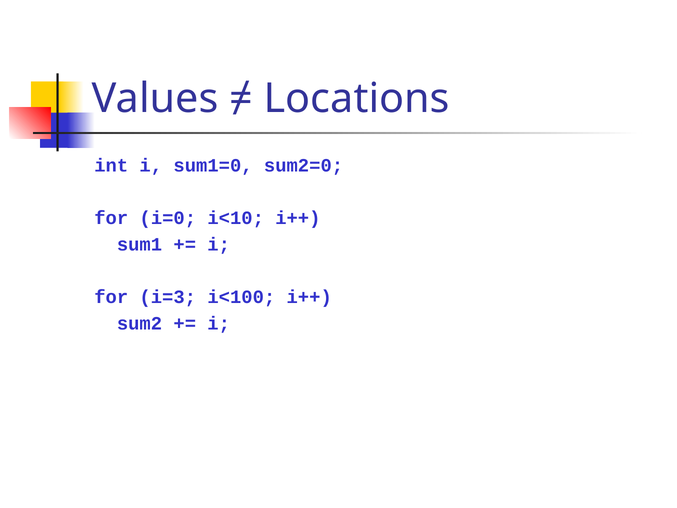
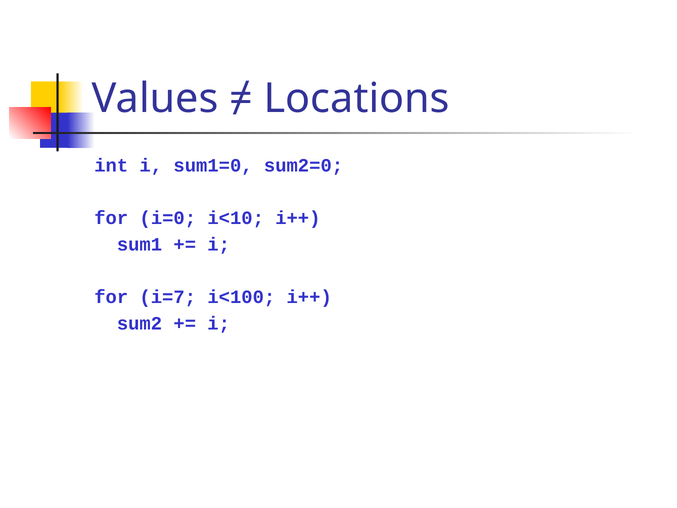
i=3: i=3 -> i=7 (168, 297)
